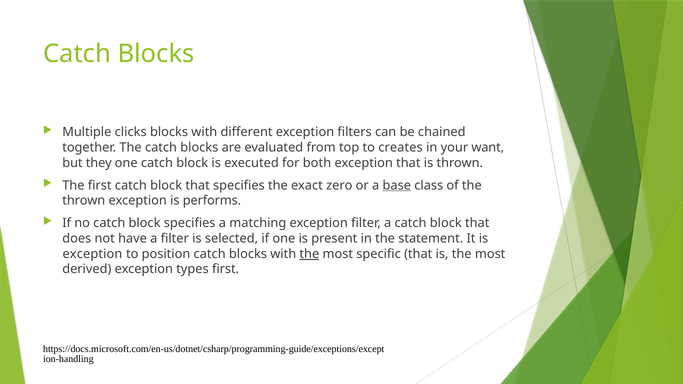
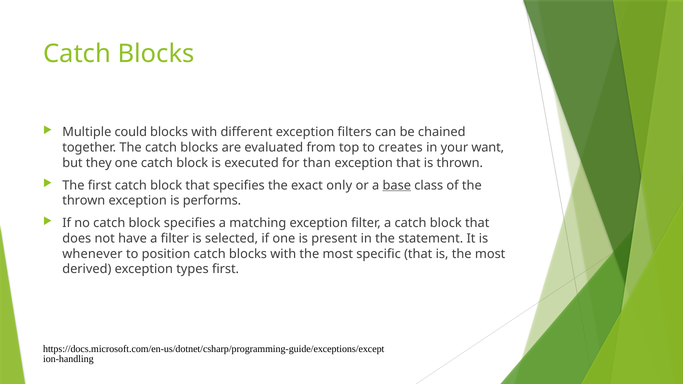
clicks: clicks -> could (131, 132)
both: both -> than (317, 163)
zero: zero -> only (339, 185)
exception: exception -> whenever (92, 254)
the underline: present -> none (309, 254)
